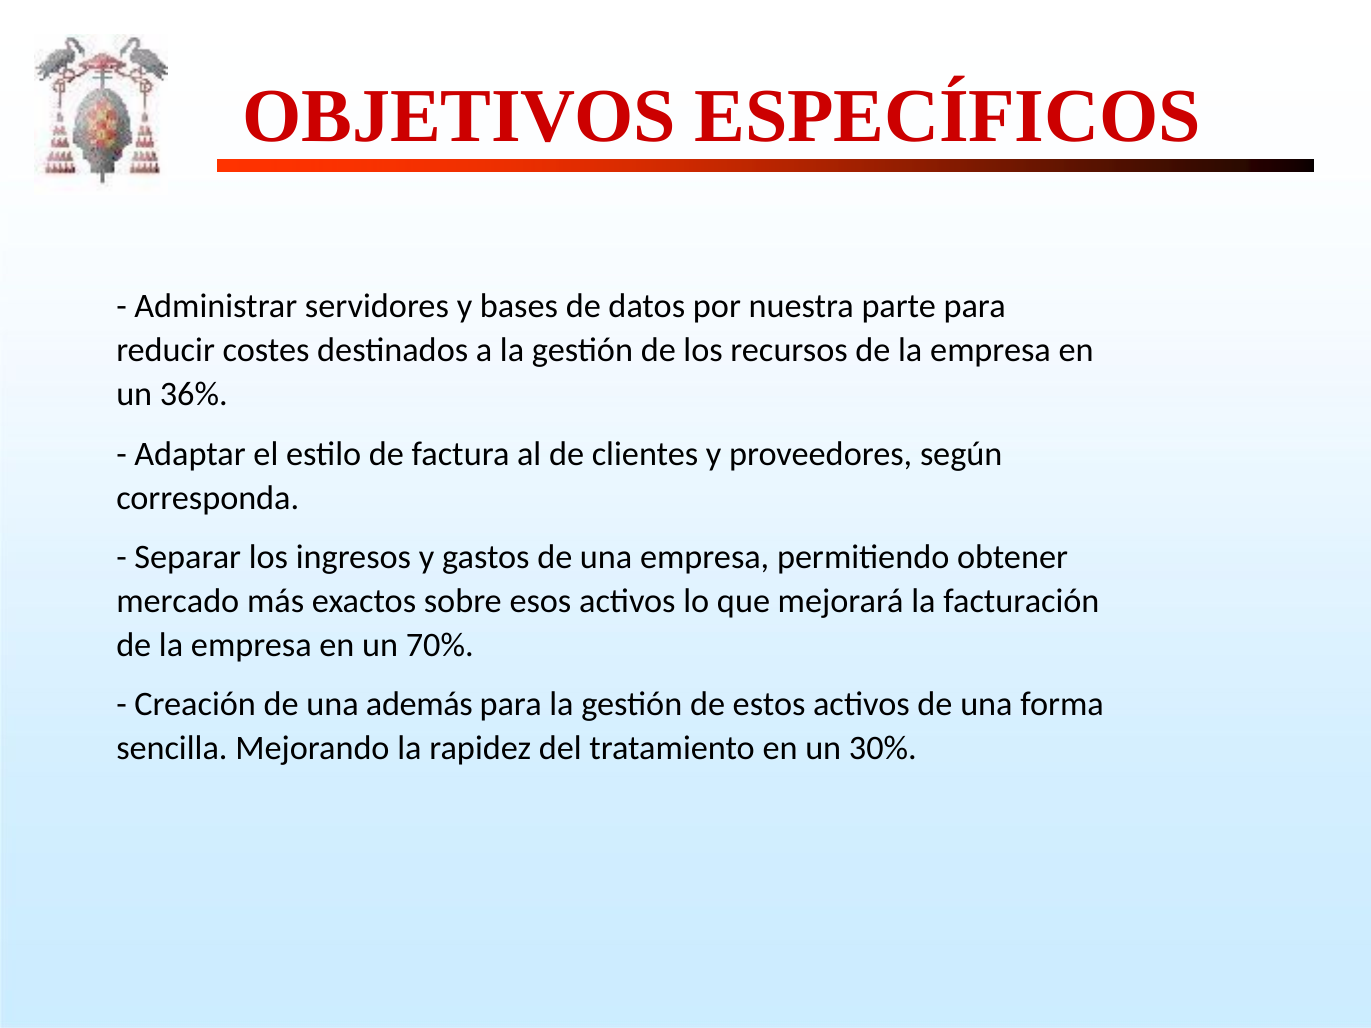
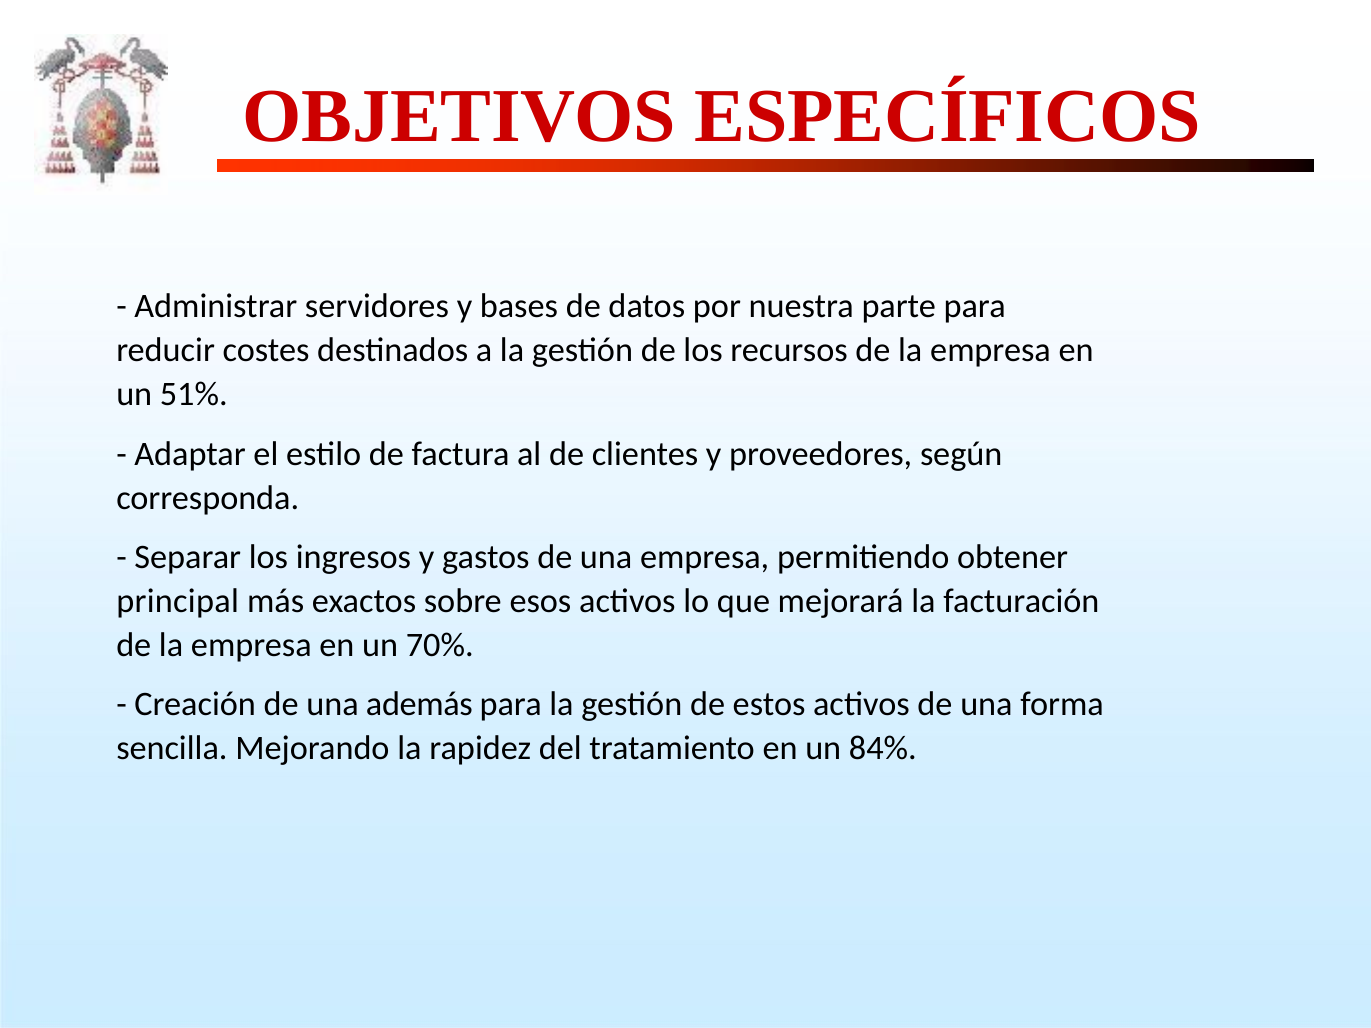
36%: 36% -> 51% (194, 395)
mercado: mercado -> principal (178, 601)
30%: 30% -> 84% (883, 748)
